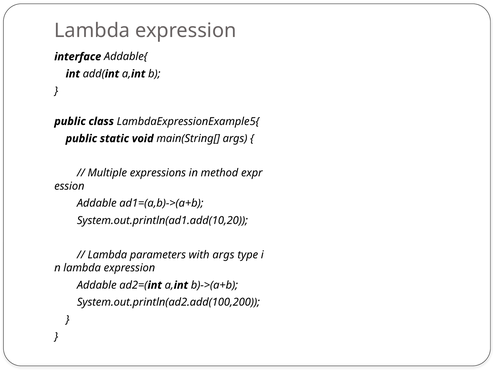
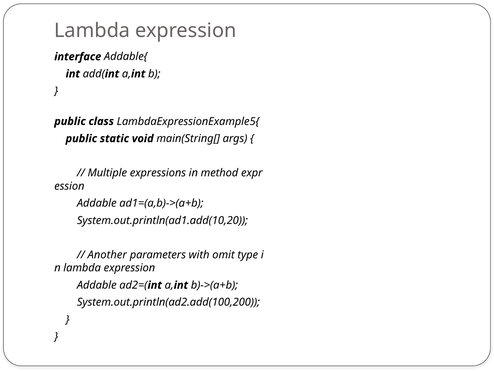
Lambda: Lambda -> Another (107, 254)
with args: args -> omit (223, 254)
